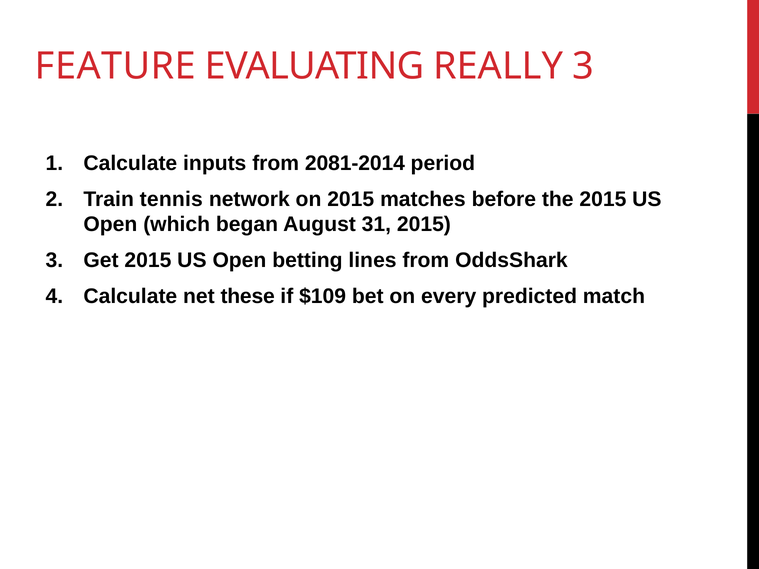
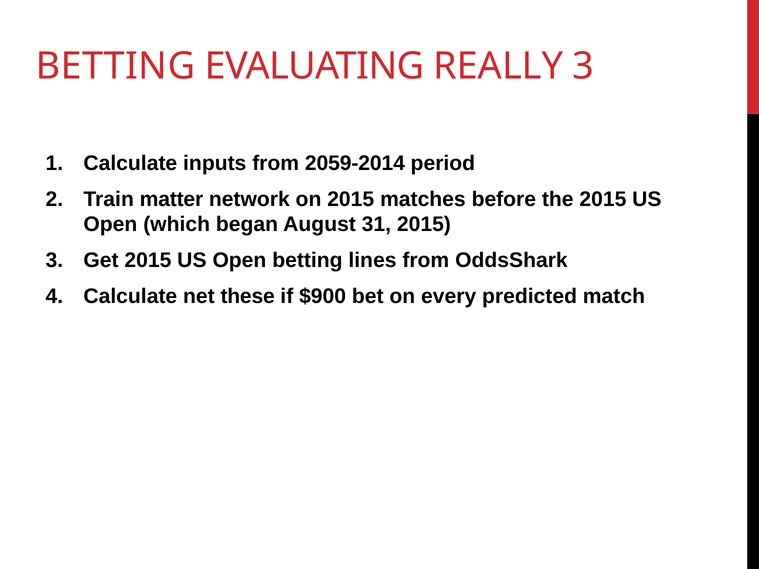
FEATURE: FEATURE -> BETTING (115, 66)
2081-2014: 2081-2014 -> 2059-2014 (355, 163)
tennis: tennis -> matter (171, 199)
$109: $109 -> $900 (323, 296)
